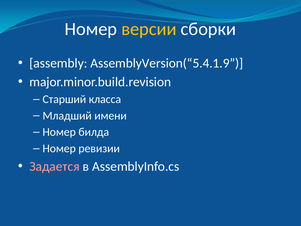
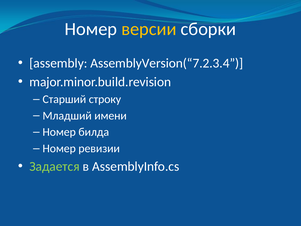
AssemblyVersion(“5.4.1.9: AssemblyVersion(“5.4.1.9 -> AssemblyVersion(“7.2.3.4 (167, 63)
класса: класса -> строку (105, 99)
Задается colour: pink -> light green (54, 166)
